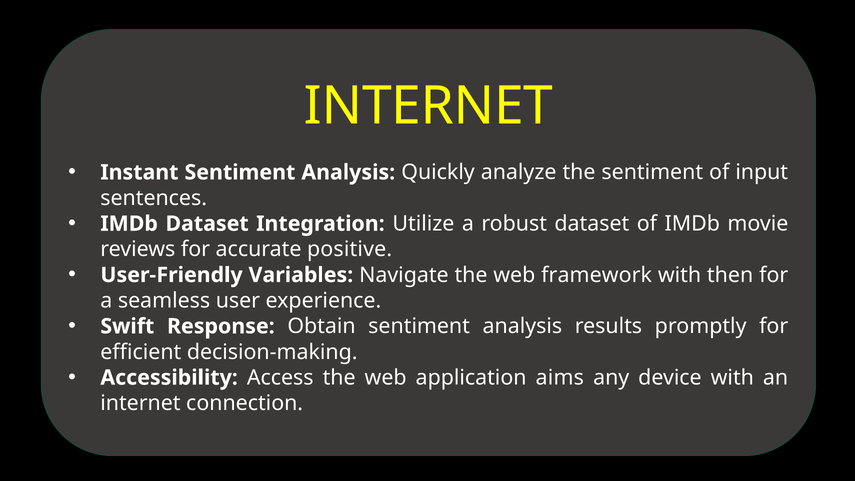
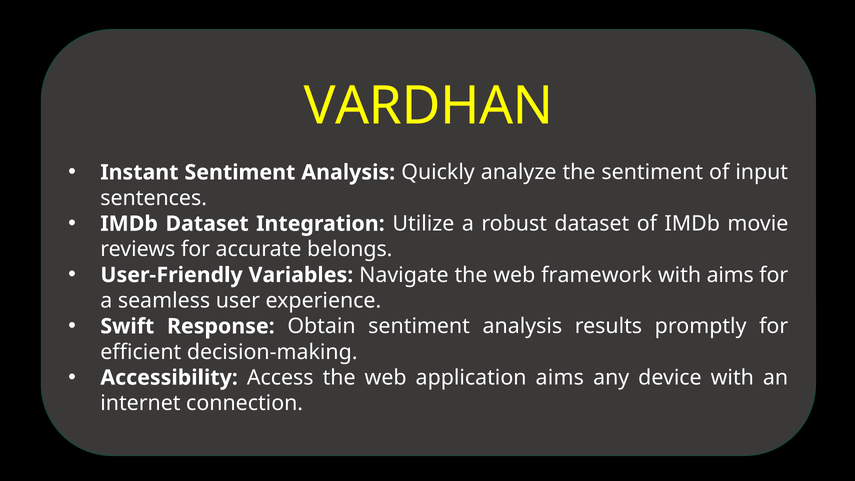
INTERNET: INTERNET -> VARDHAN (429, 106)
positive: positive -> belongs (350, 249)
with then: then -> aims (730, 275)
